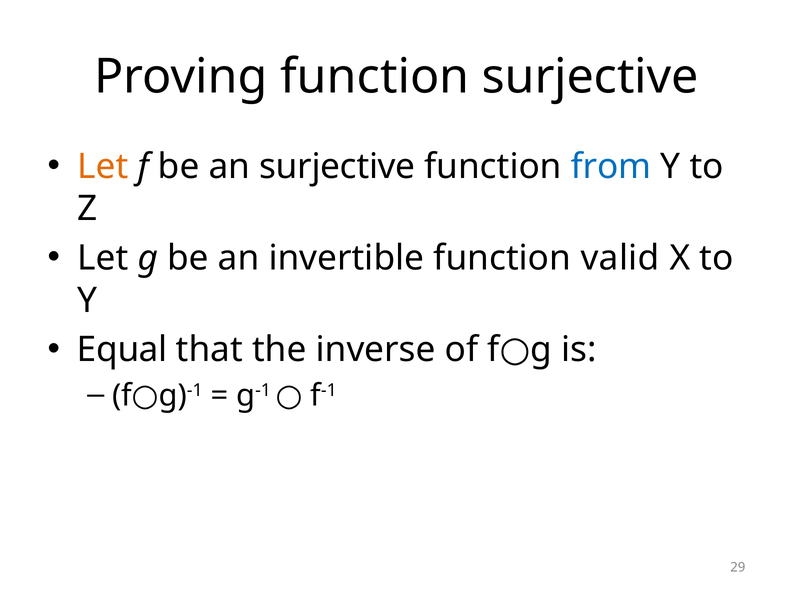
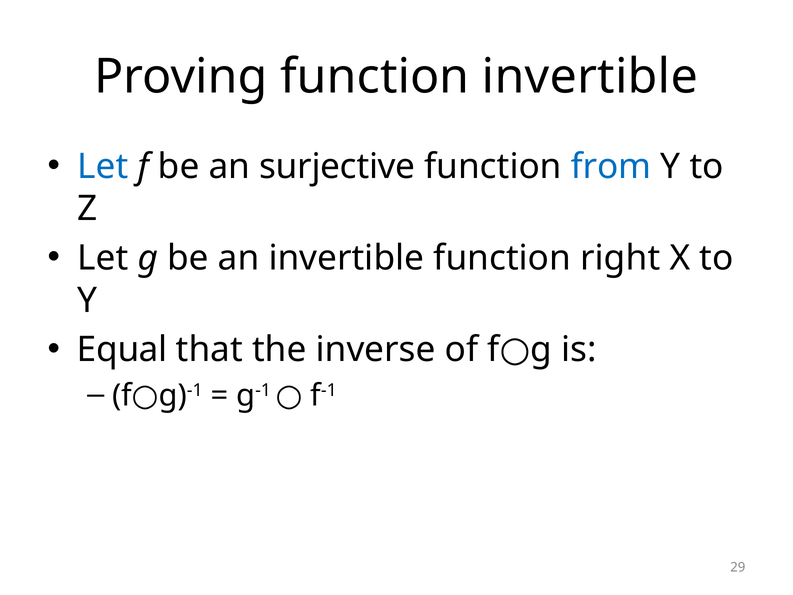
function surjective: surjective -> invertible (590, 77)
Let colour: orange -> blue (103, 166)
valid: valid -> right (620, 258)
